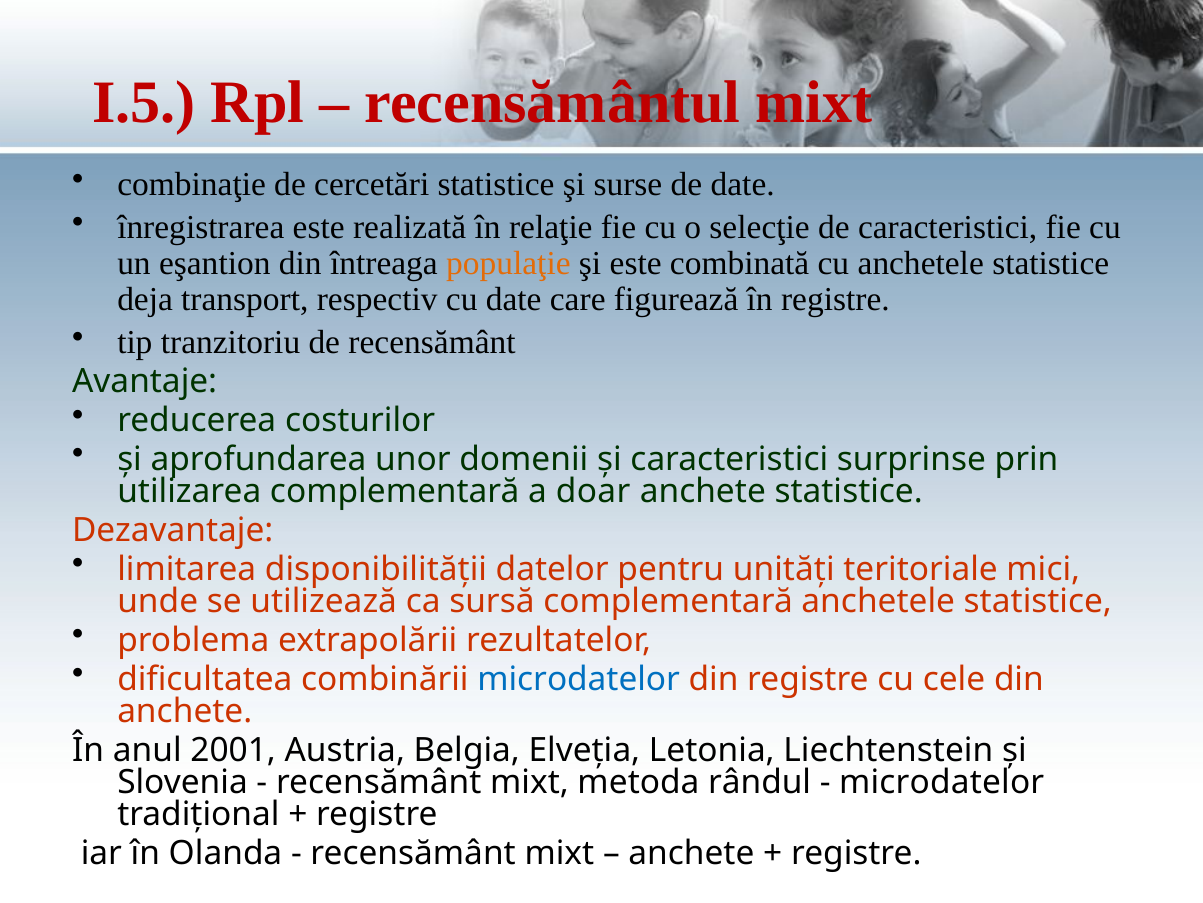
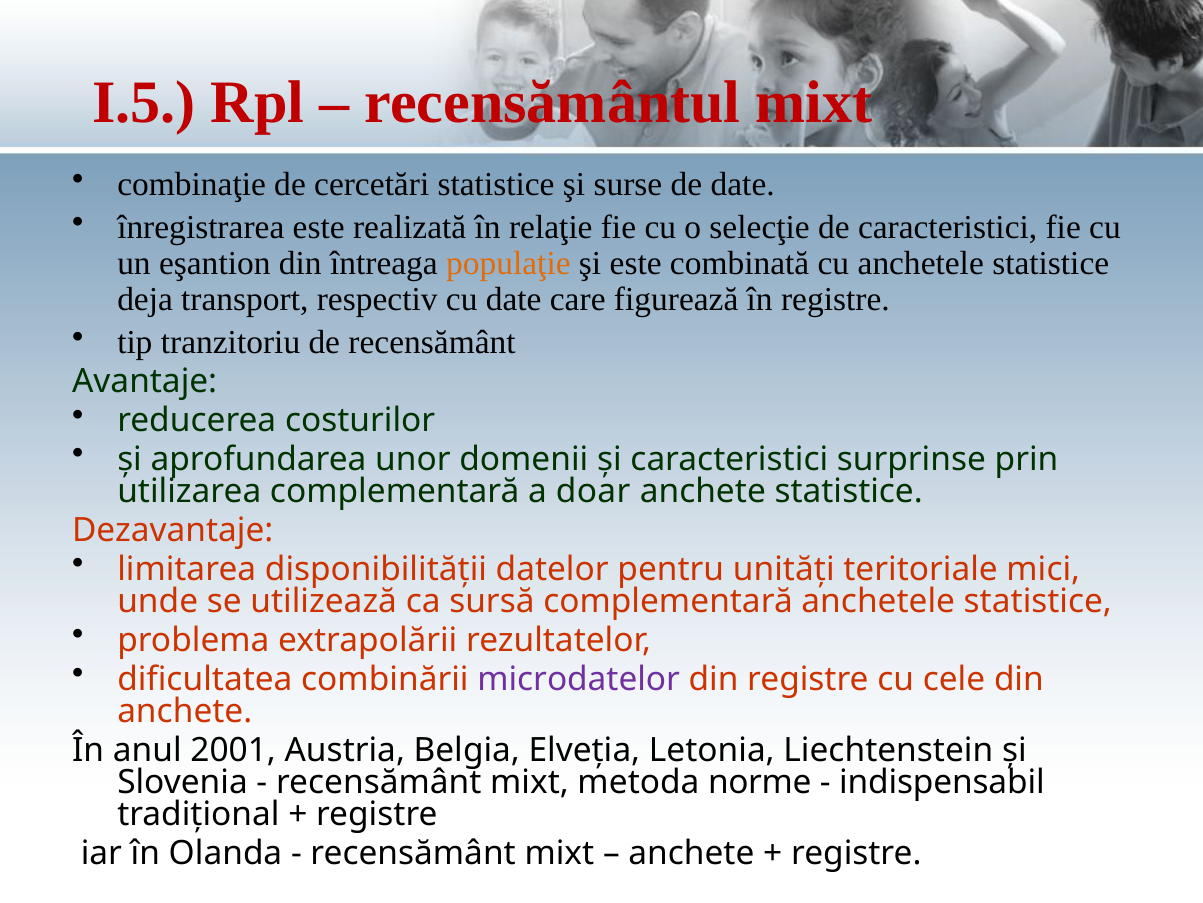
microdatelor colour: blue -> purple (579, 679)
rândul: rândul -> norme (760, 782)
microdatelor: microdatelor -> indispensabil (942, 782)
